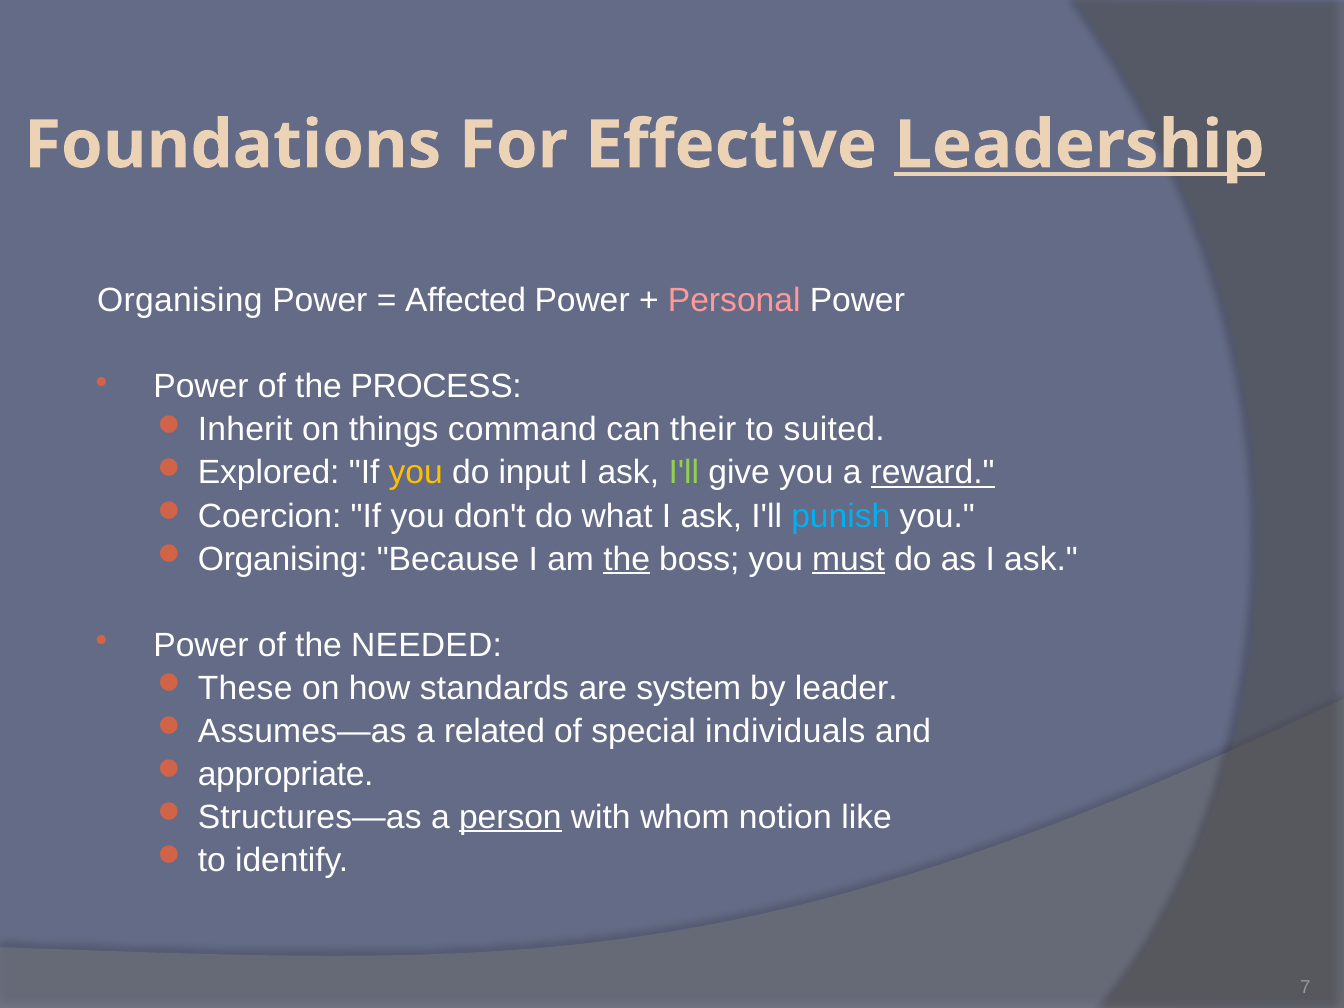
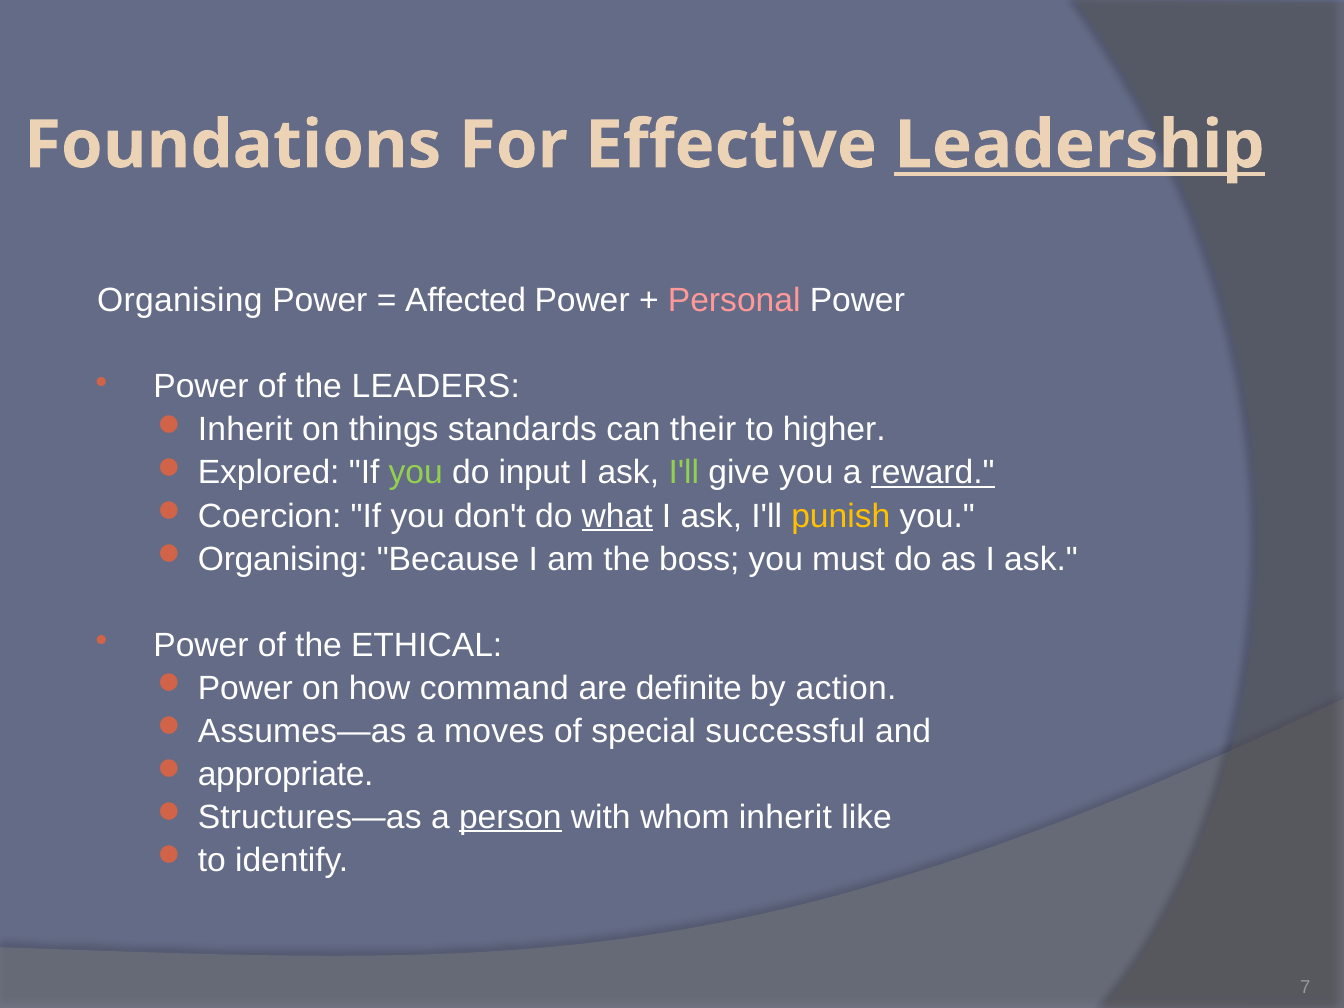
PROCESS: PROCESS -> LEADERS (436, 387)
command: command -> standards (522, 430)
suited: suited -> higher (834, 430)
you colour: yellow -> light green (416, 473)
what underline: none -> present (617, 516)
punish colour: light blue -> yellow (841, 516)
the underline: present -> none (627, 559)
must underline: present -> none (849, 559)
NEEDED: NEEDED -> ETHICAL (427, 645)
These: These -> Power (245, 688)
standards: standards -> command (494, 688)
system: system -> definite (689, 688)
leader: leader -> action (846, 688)
related: related -> moves (494, 731)
individuals: individuals -> successful (785, 731)
whom notion: notion -> inherit (785, 817)
